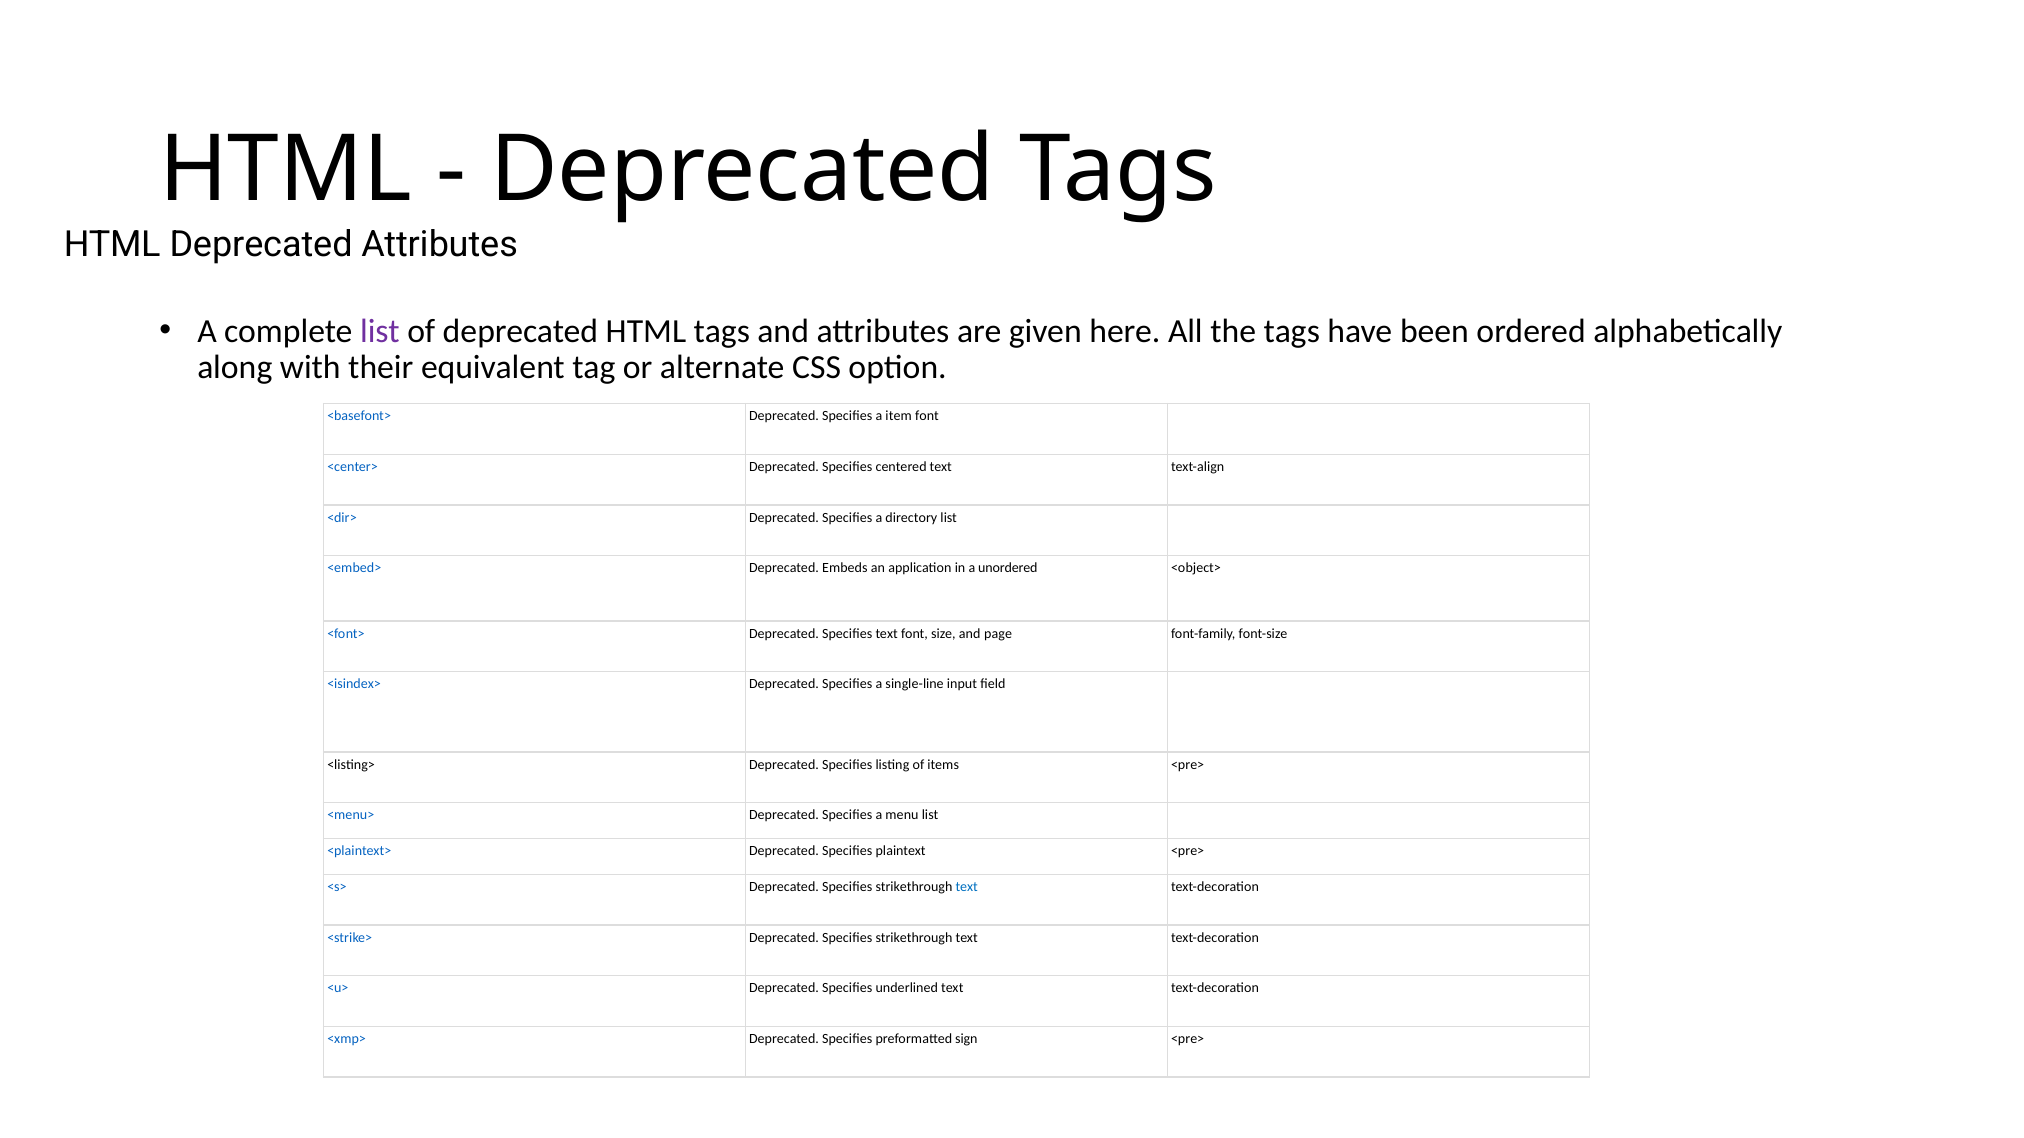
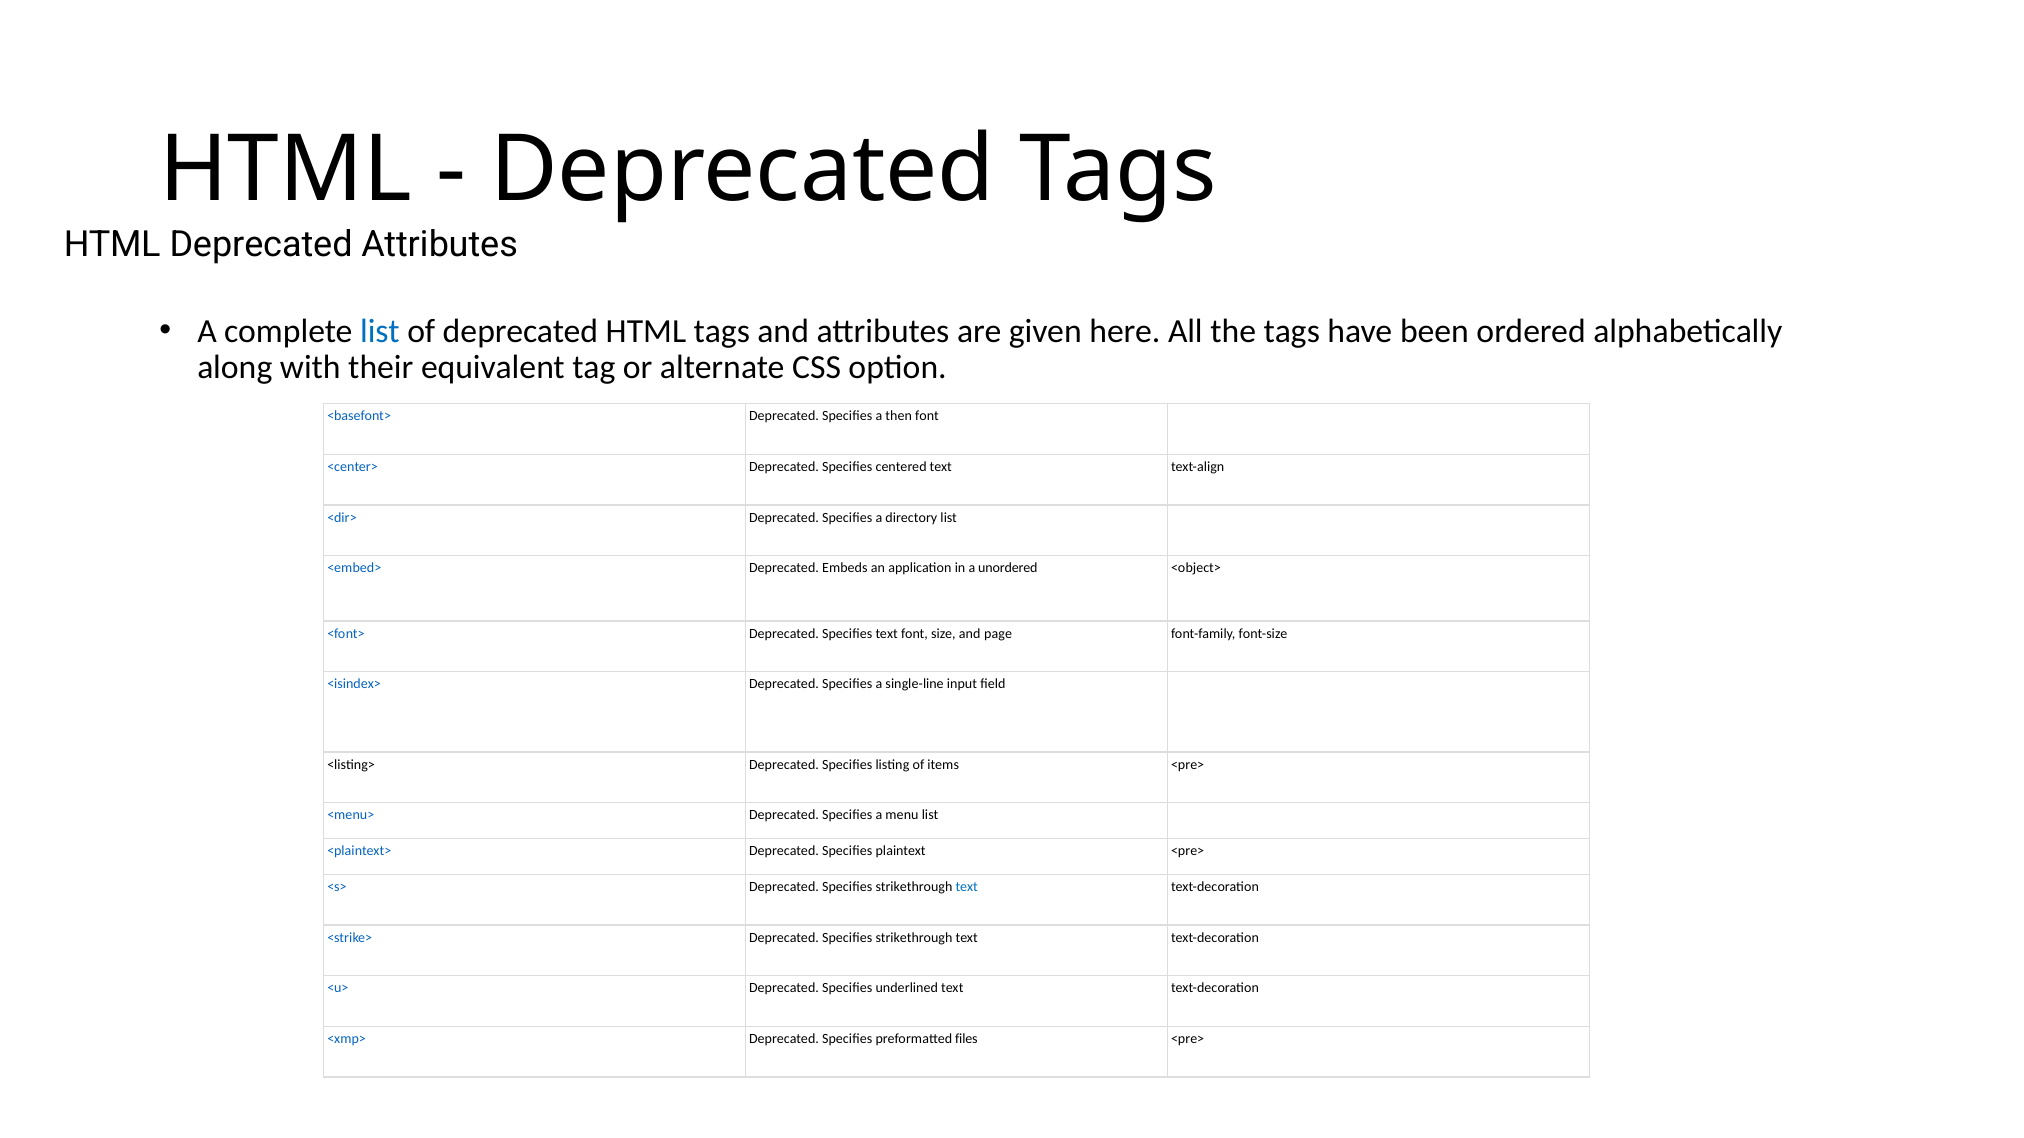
list colour: purple -> blue (380, 331)
item: item -> then (899, 416)
sign: sign -> files (966, 1039)
